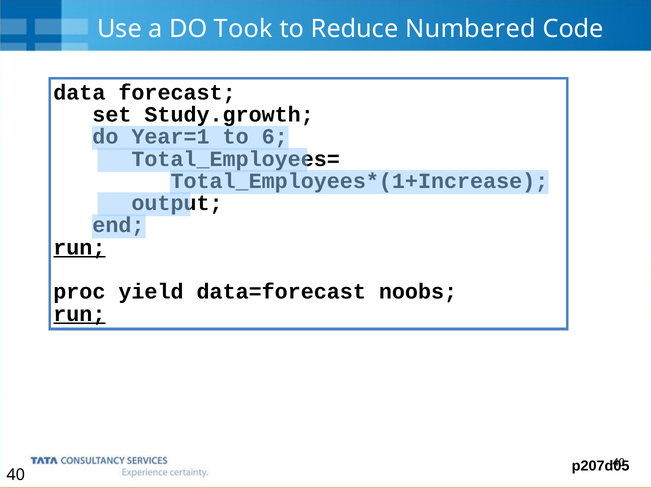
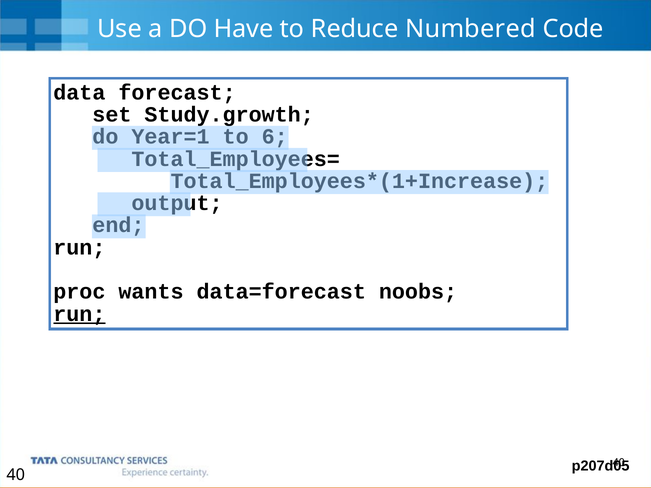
Took: Took -> Have (244, 29)
run underline: present -> none (79, 248)
yield: yield -> wants (151, 292)
